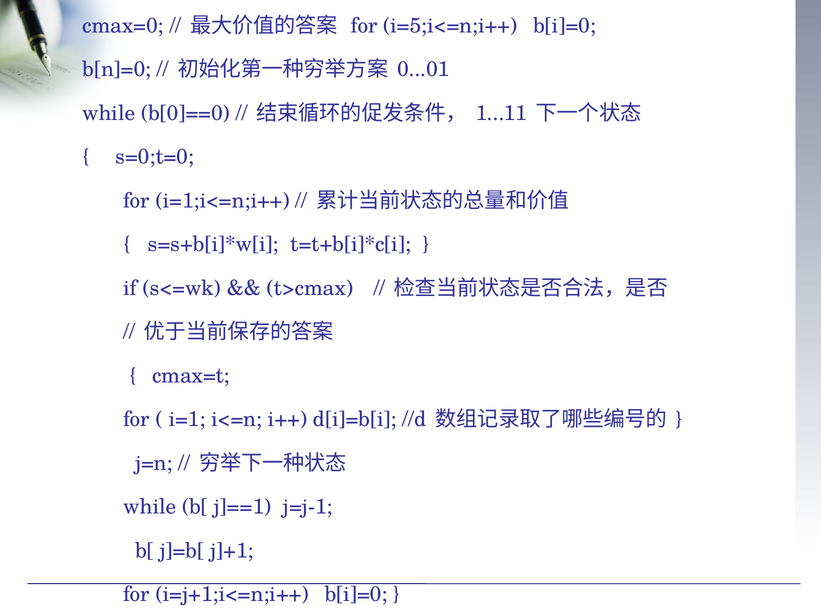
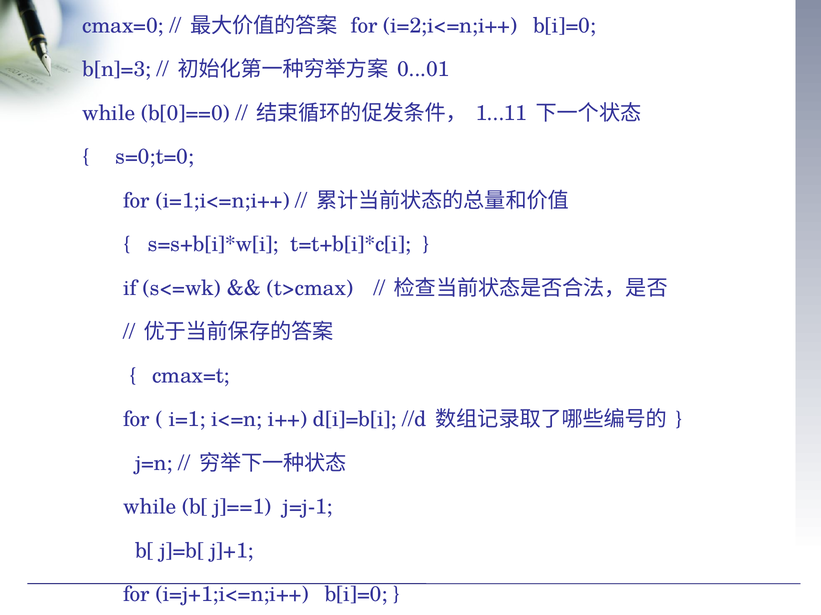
i=5;i<=n;i++: i=5;i<=n;i++ -> i=2;i<=n;i++ (450, 26)
b[n]=0: b[n]=0 -> b[n]=3 (117, 70)
